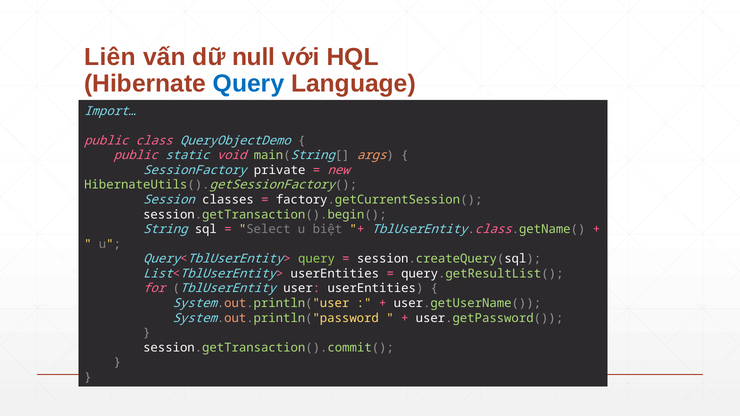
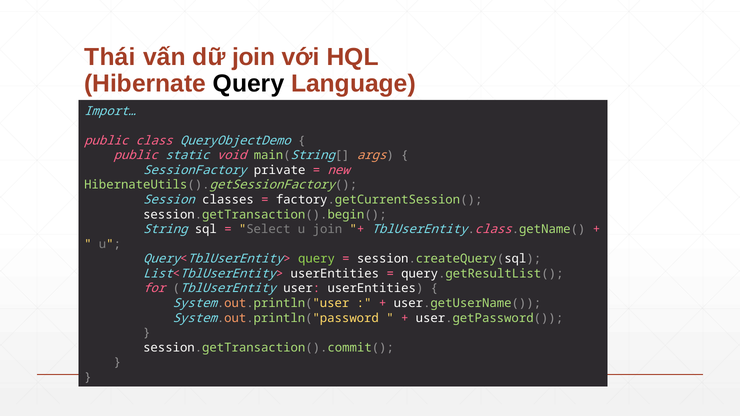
Liên: Liên -> Thái (110, 57)
dữ null: null -> join (254, 57)
Query colour: blue -> black (249, 84)
u biệt: biệt -> join (327, 229)
